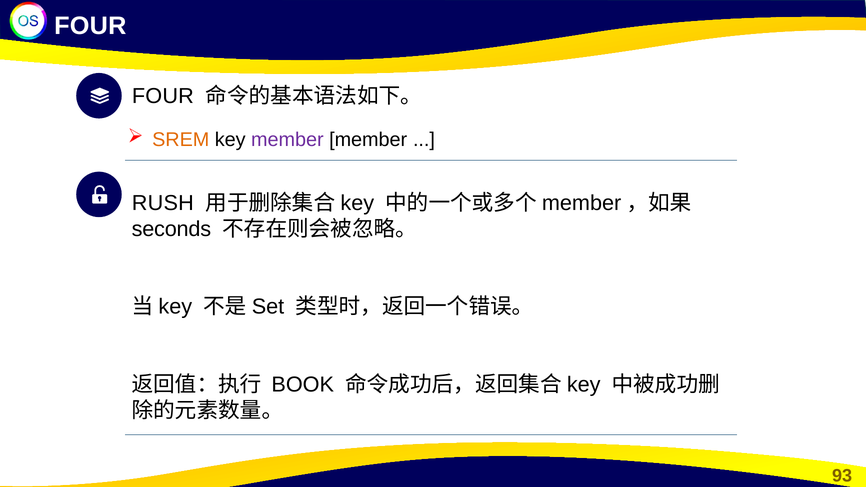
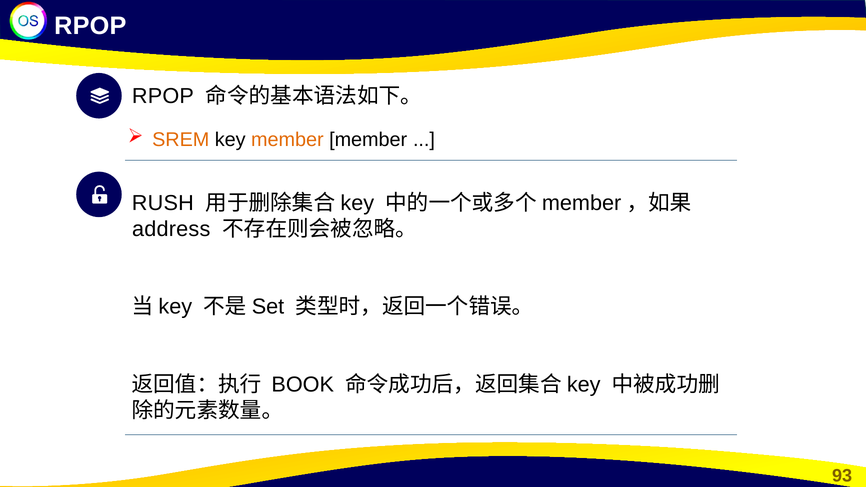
FOUR: FOUR -> RPOP (90, 26)
FOUR: FOUR -> RPOP (163, 96)
member colour: purple -> orange (287, 140)
seconds: seconds -> address (171, 229)
